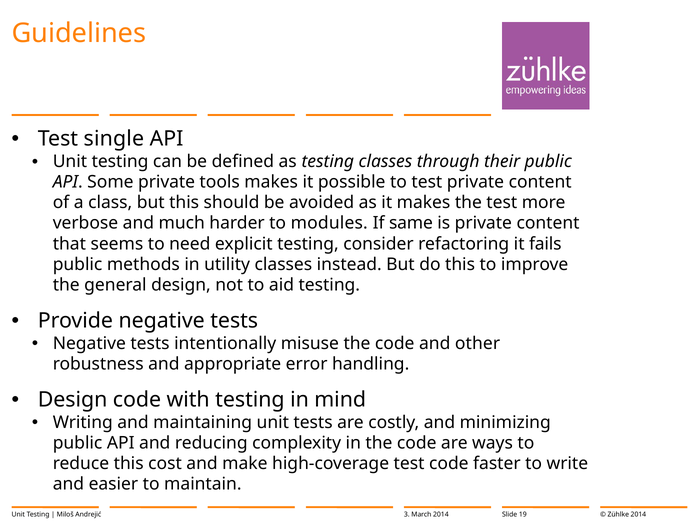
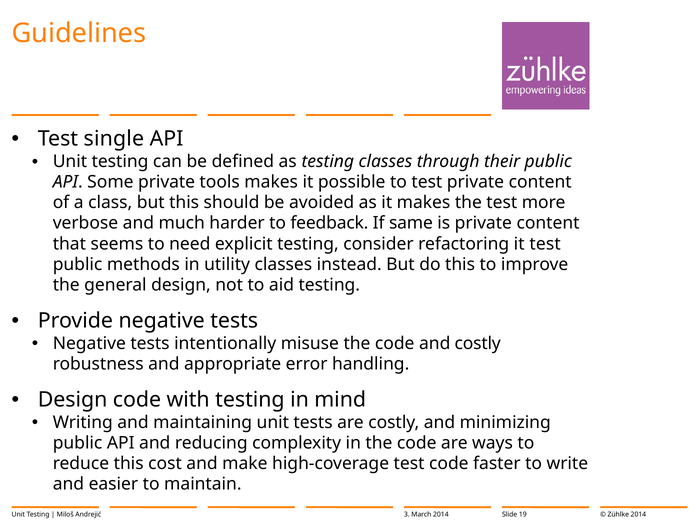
modules: modules -> feedback (329, 223)
it fails: fails -> test (545, 244)
and other: other -> costly (478, 343)
